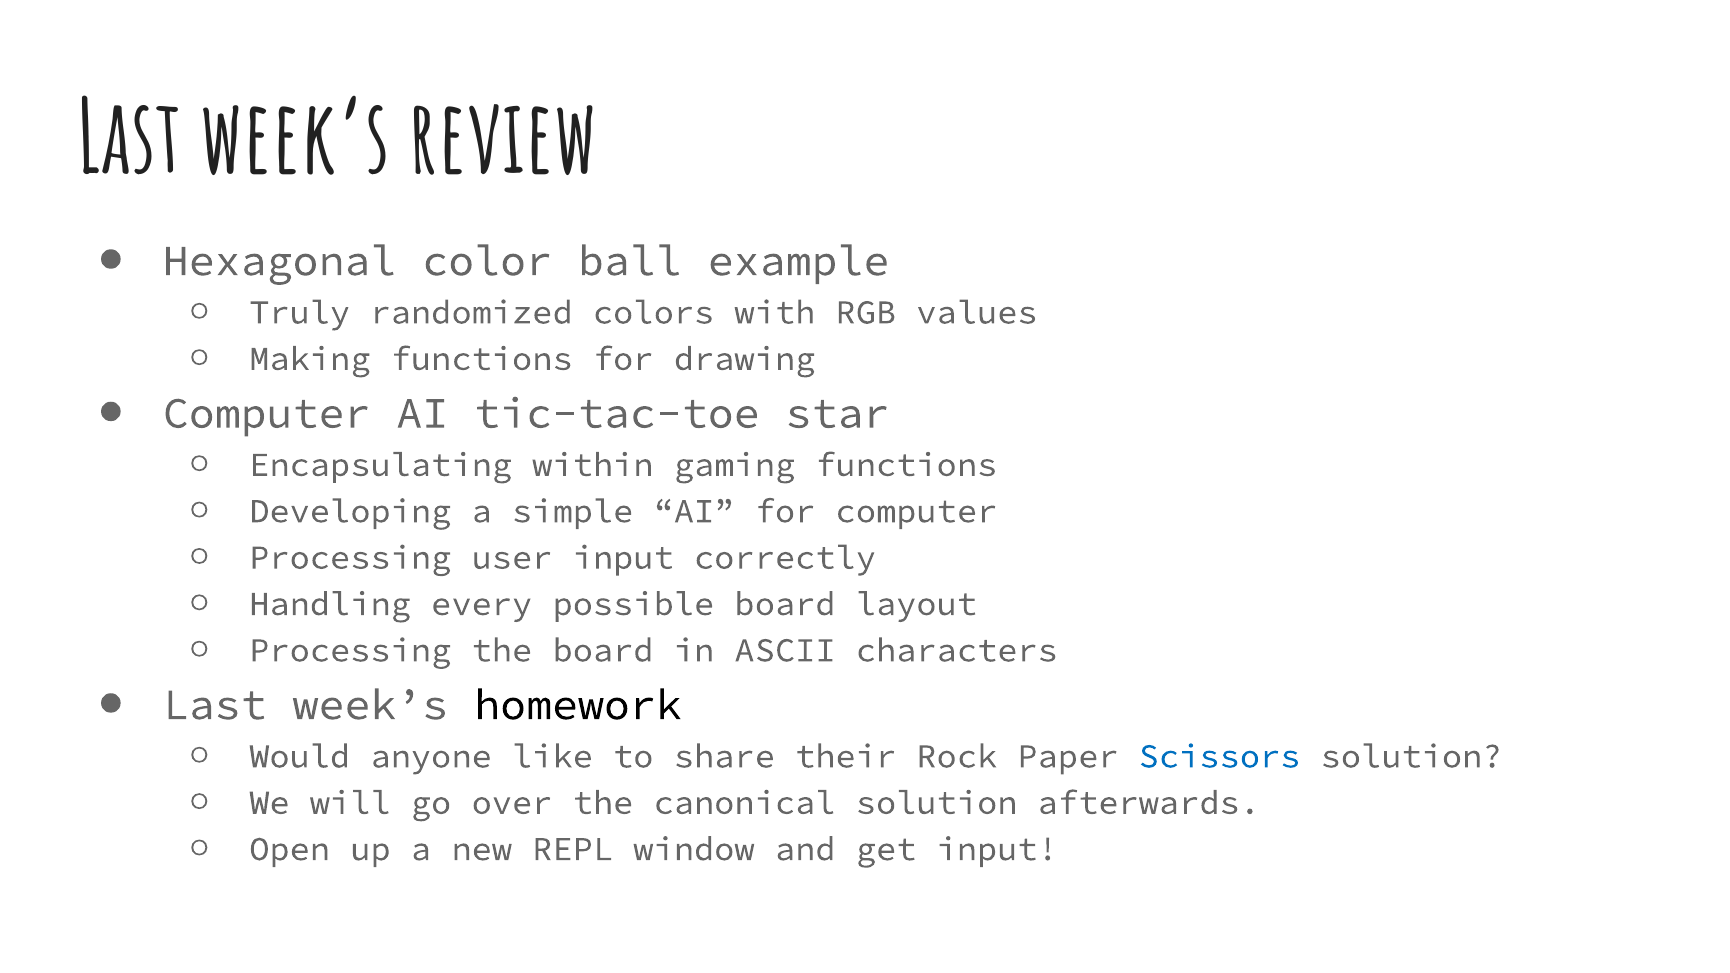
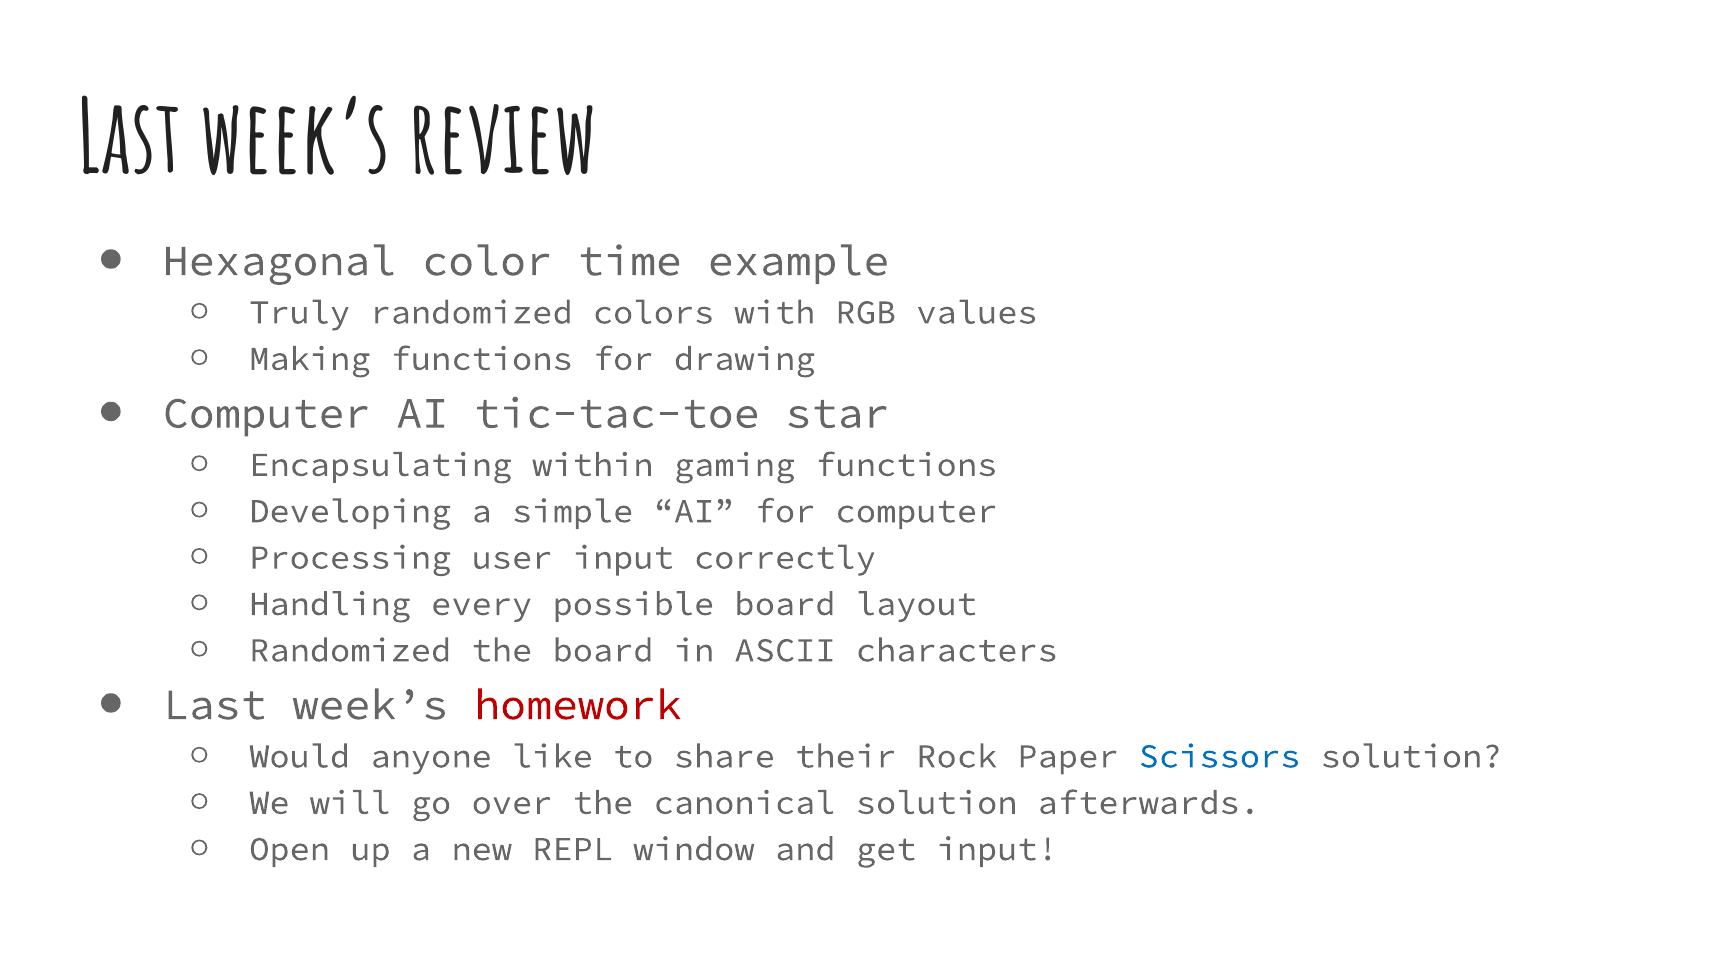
ball: ball -> time (630, 261)
Processing: Processing -> Randomized (350, 650)
homework colour: black -> red (578, 705)
